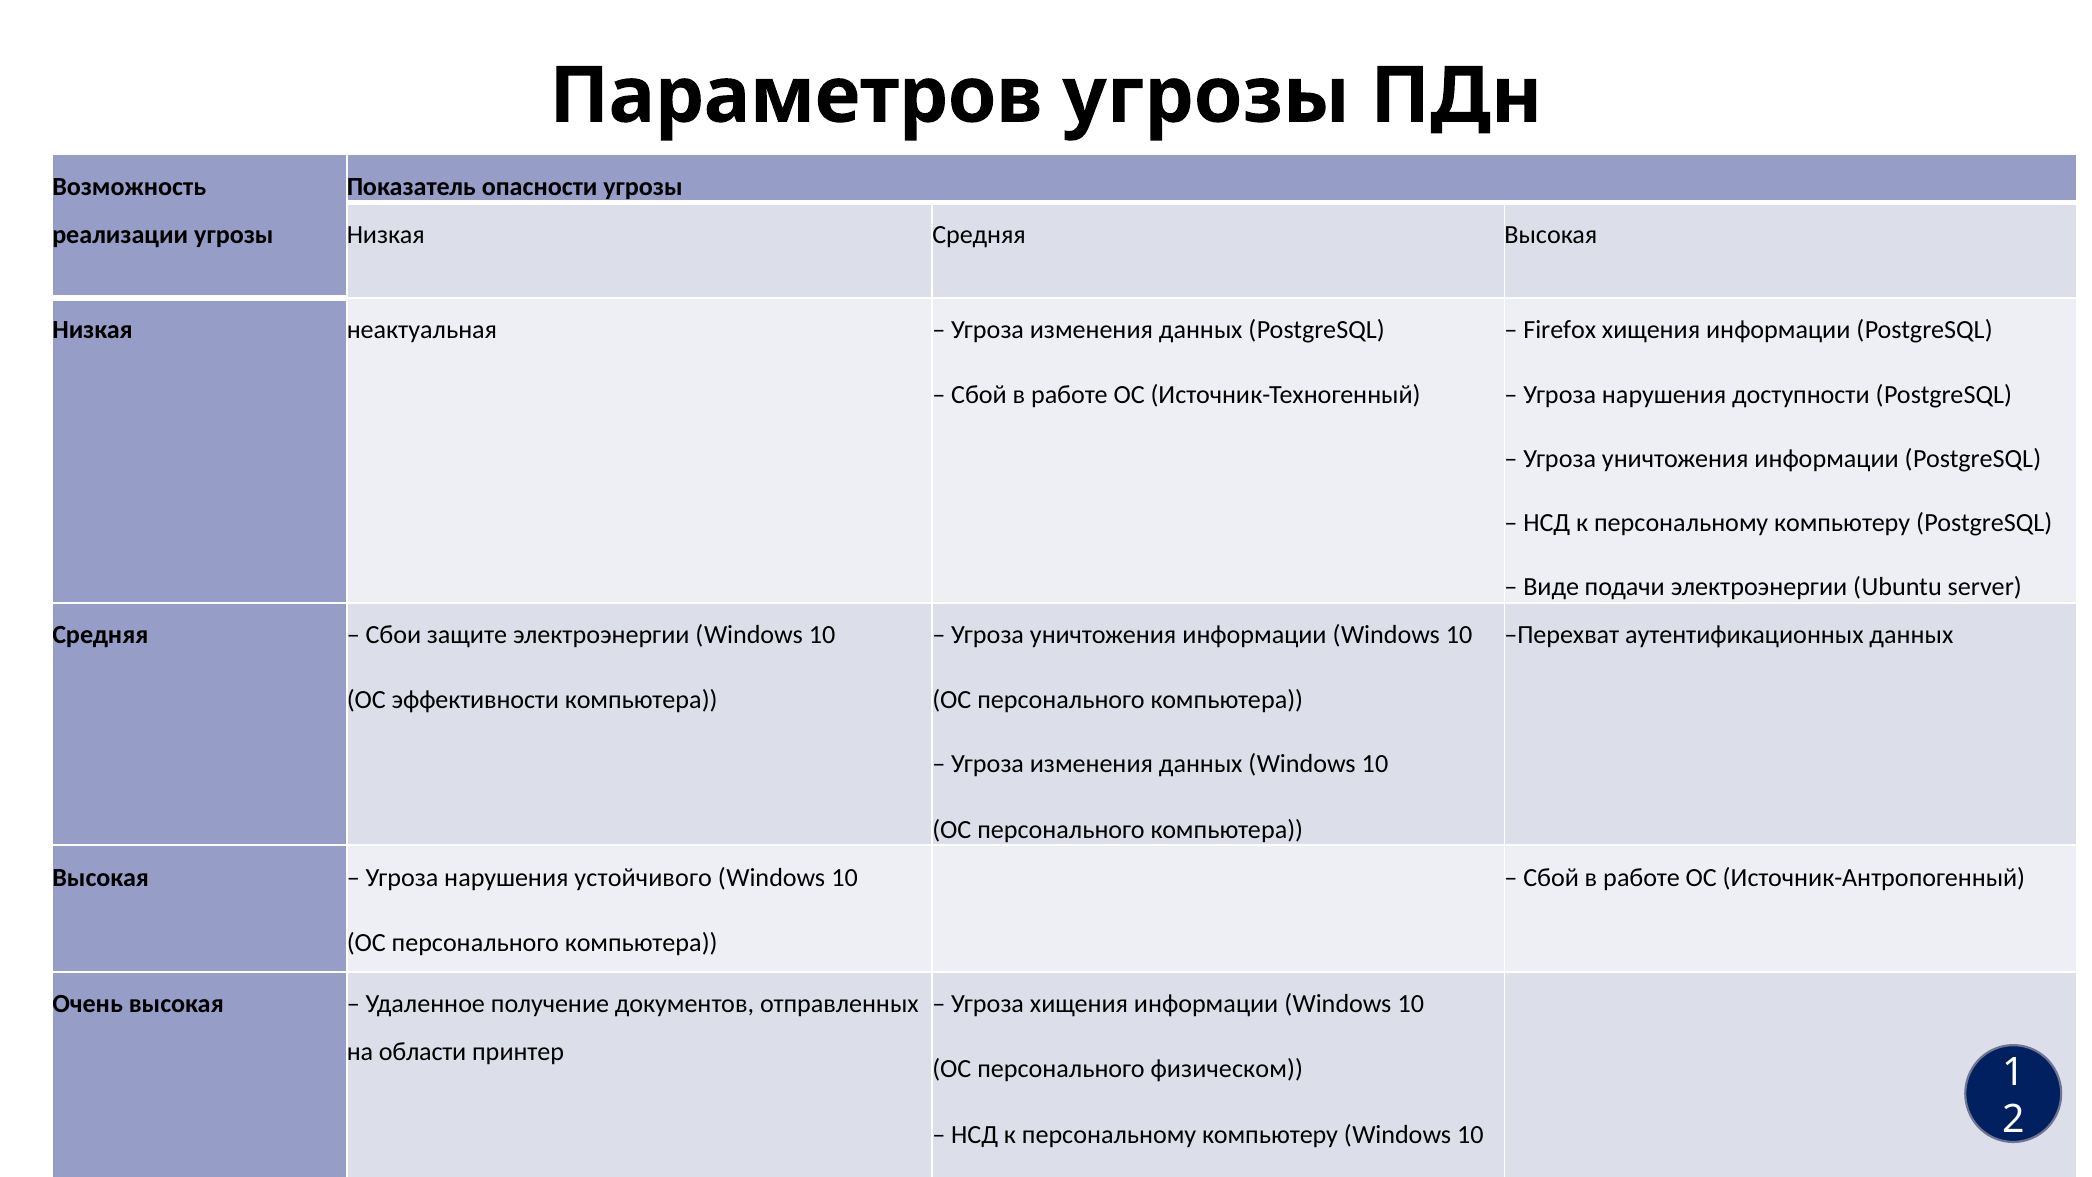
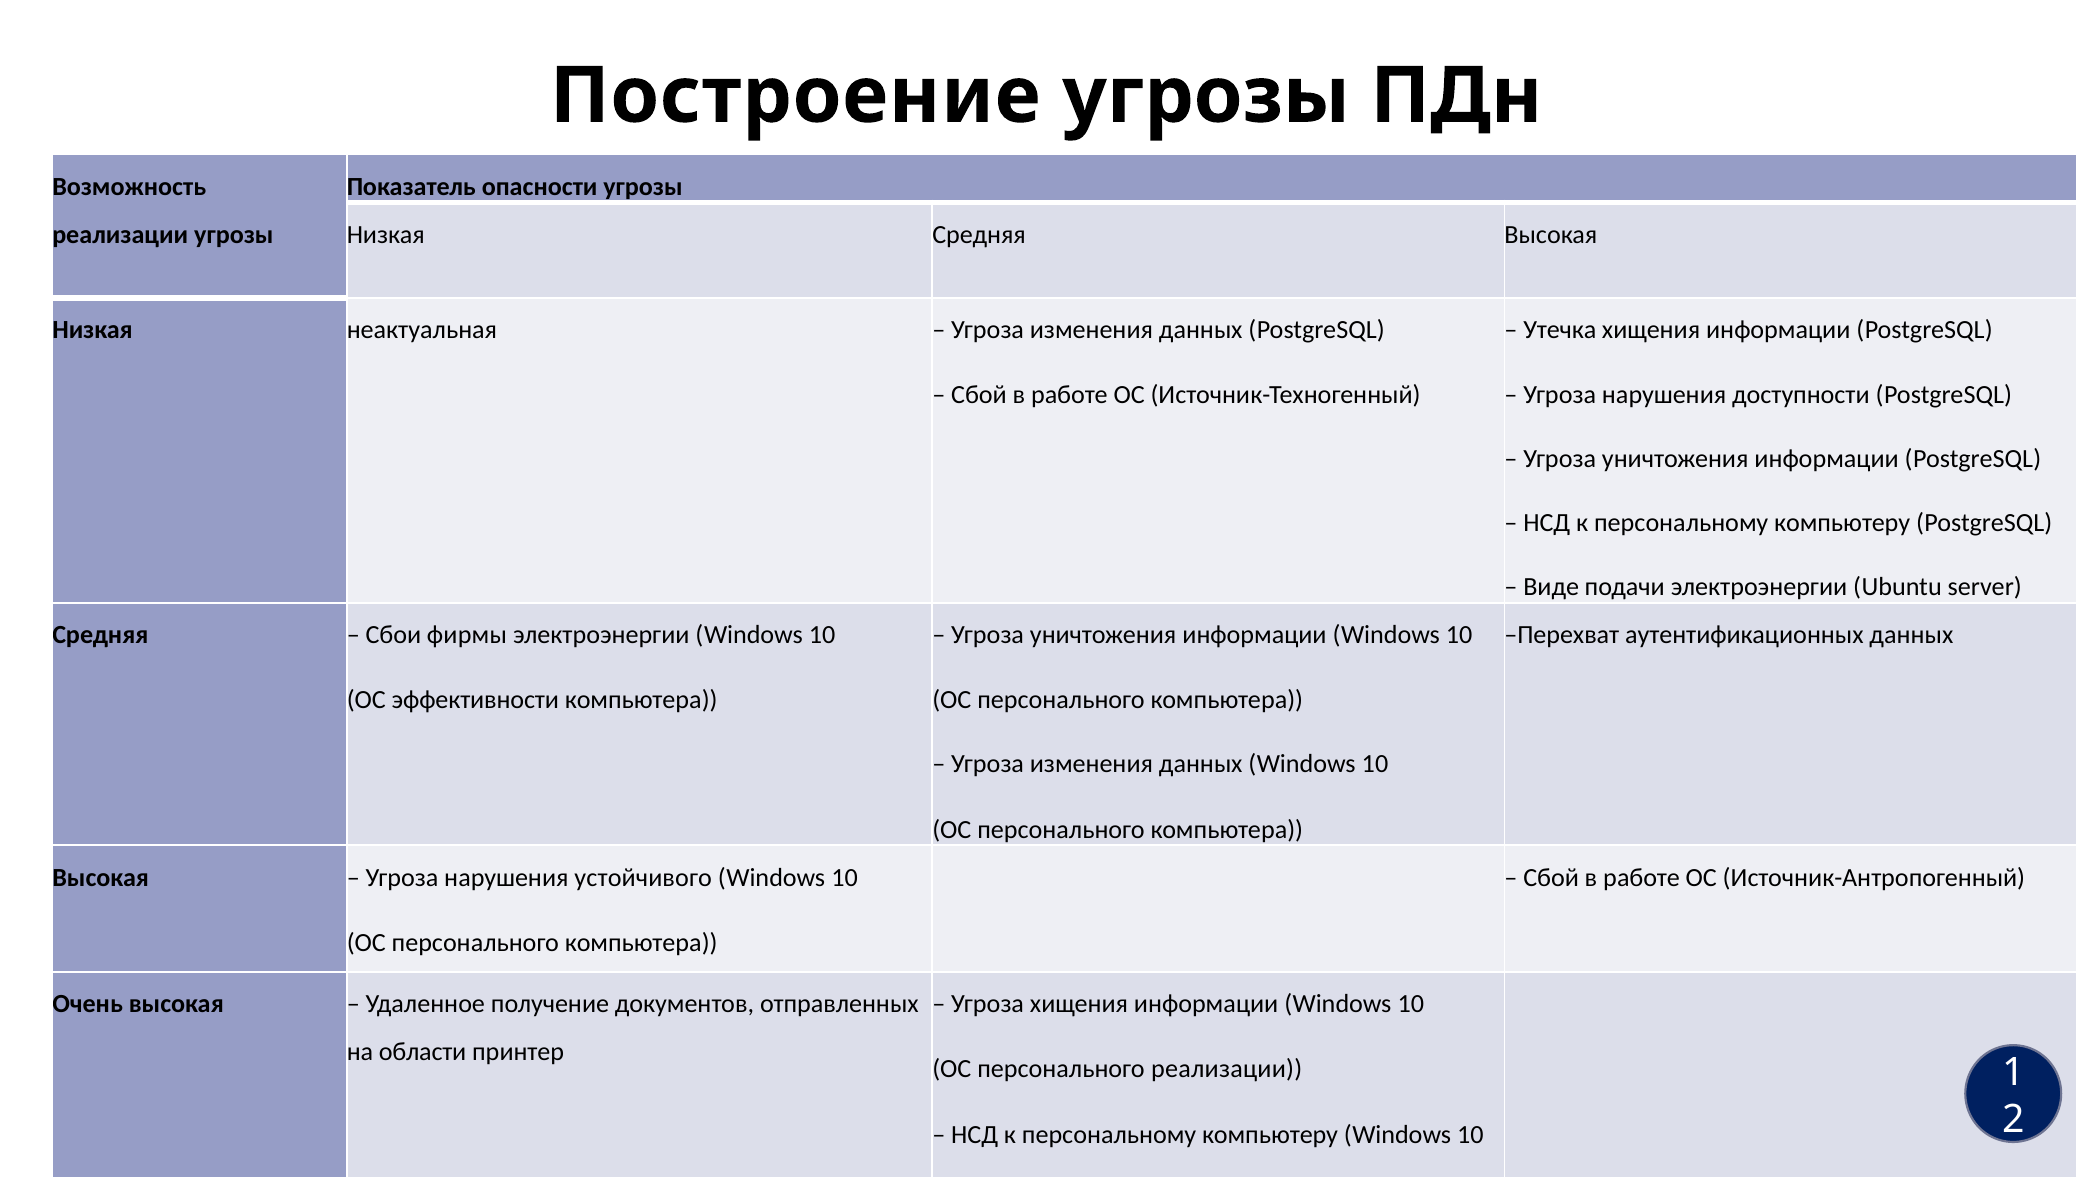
Параметров: Параметров -> Построение (795, 96)
Firefox: Firefox -> Утечка (1560, 330)
защите: защите -> фирмы (467, 635)
персонального физическом: физическом -> реализации (1227, 1069)
